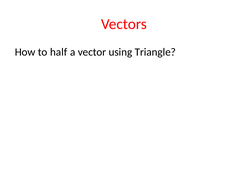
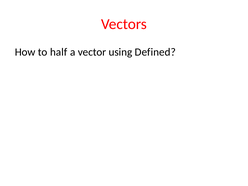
Triangle: Triangle -> Defined (155, 52)
